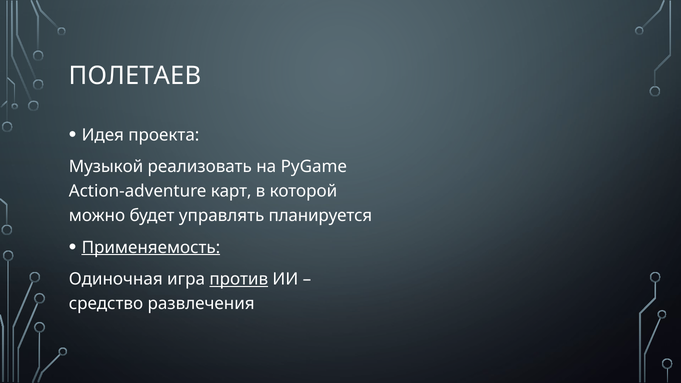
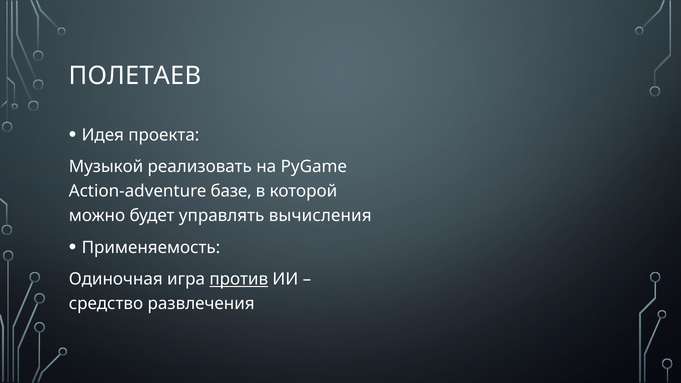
карт: карт -> базе (231, 191)
планируется: планируется -> вычисления (320, 216)
Применяемость underline: present -> none (151, 247)
